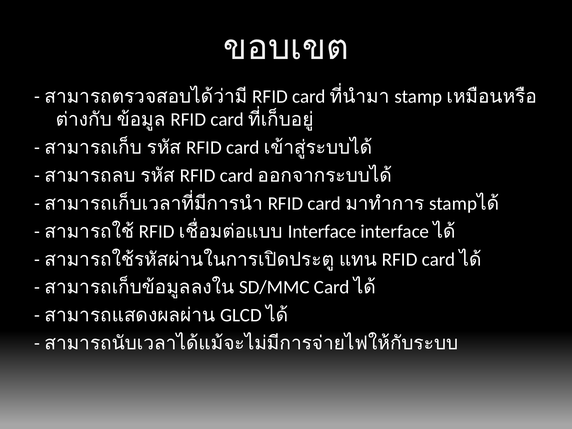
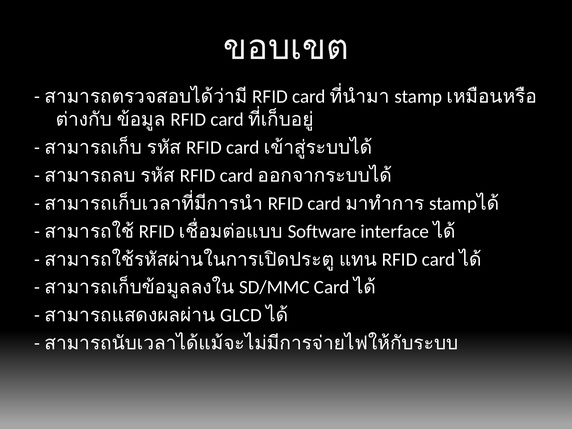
Interface: Interface -> Software (322, 231)
